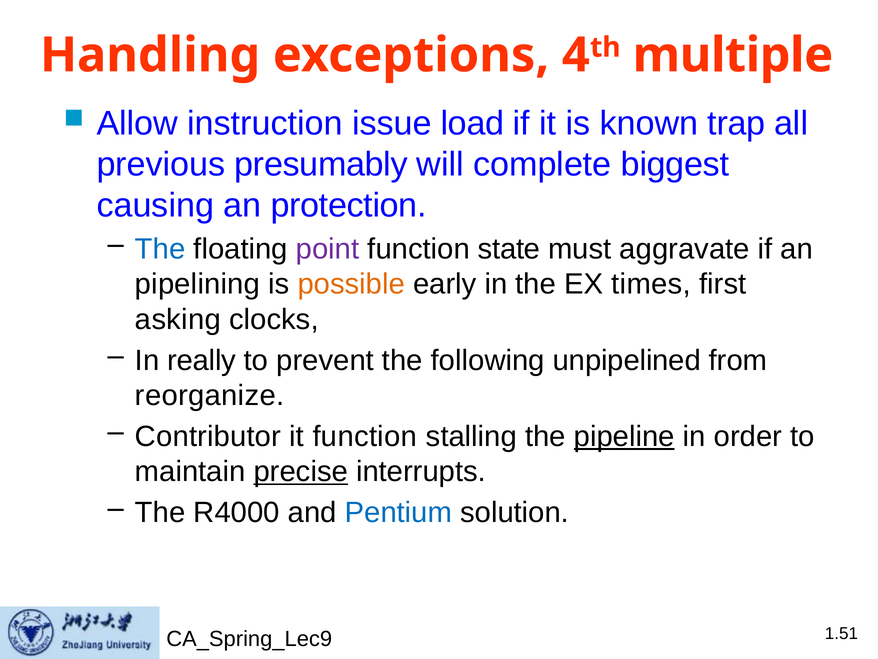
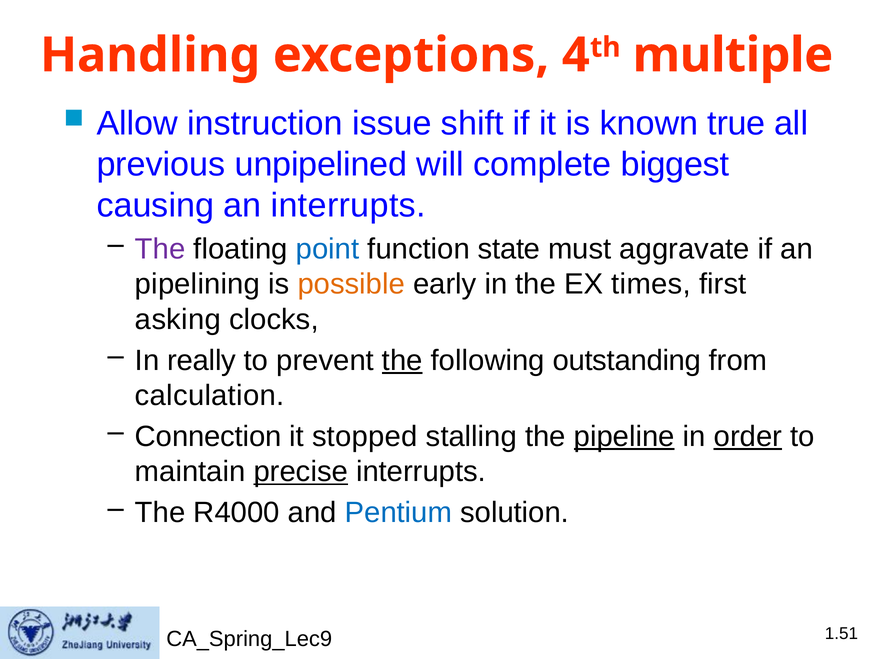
load: load -> shift (472, 123)
trap: trap -> true (736, 123)
presumably: presumably -> unpipelined (321, 164)
an protection: protection -> interrupts (348, 205)
The colour: blue -> purple (160, 249)
point colour: purple -> blue (328, 249)
the underline: none -> present (402, 360)
unpipelined: unpipelined -> outstanding (627, 360)
reorganize: reorganize -> calculation (210, 395)
Contributor: Contributor -> Connection (208, 436)
it function: function -> stopped (365, 436)
order underline: none -> present (748, 436)
